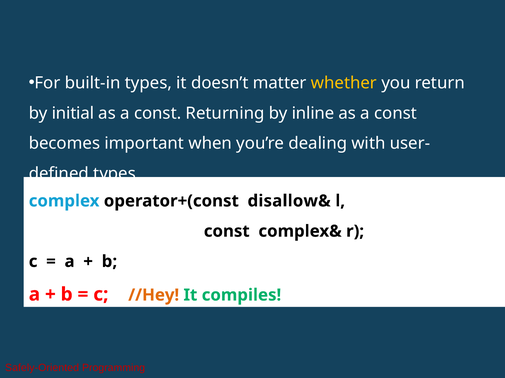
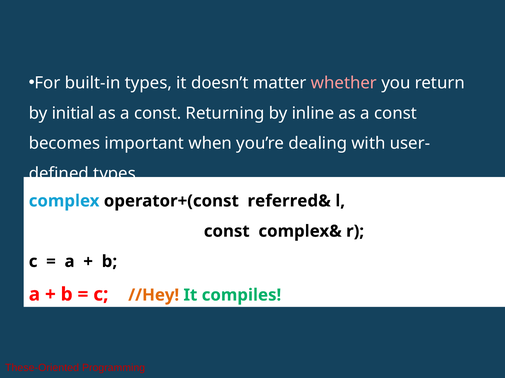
whether colour: yellow -> pink (344, 83)
disallow&: disallow& -> referred& (289, 201)
Safely-Oriented: Safely-Oriented -> These-Oriented (42, 368)
